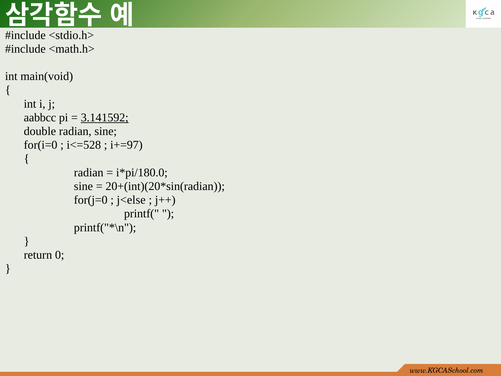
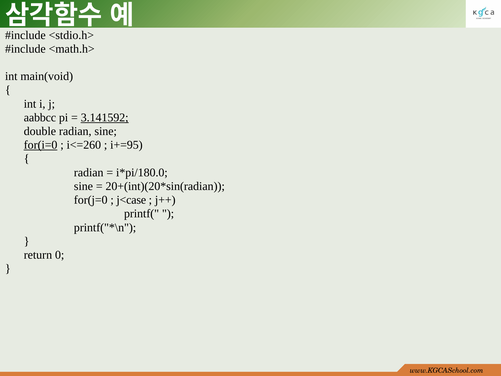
for(i=0 underline: none -> present (41, 145)
i<=528: i<=528 -> i<=260 (84, 145)
i+=97: i+=97 -> i+=95 (126, 145)
j<else: j<else -> j<case (131, 200)
